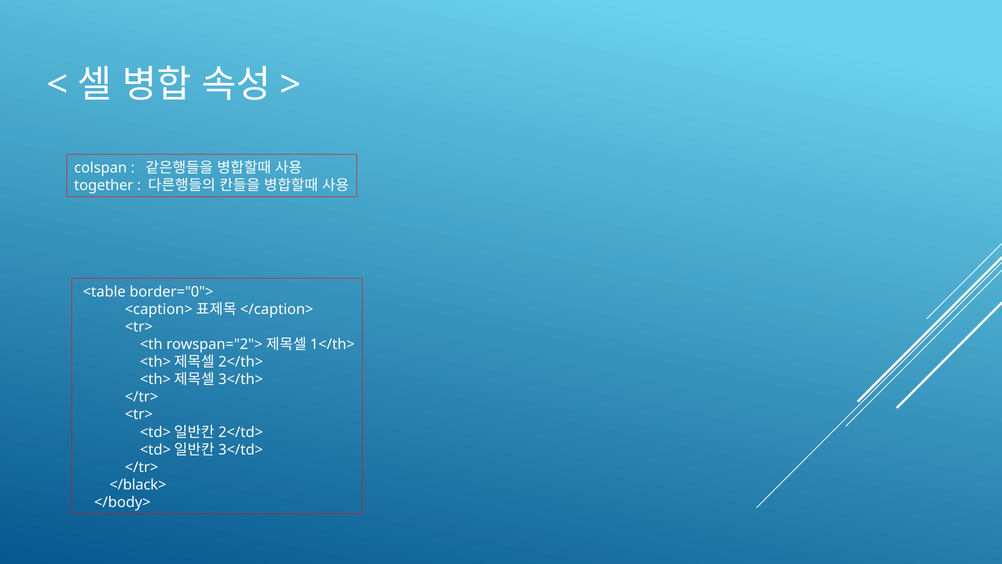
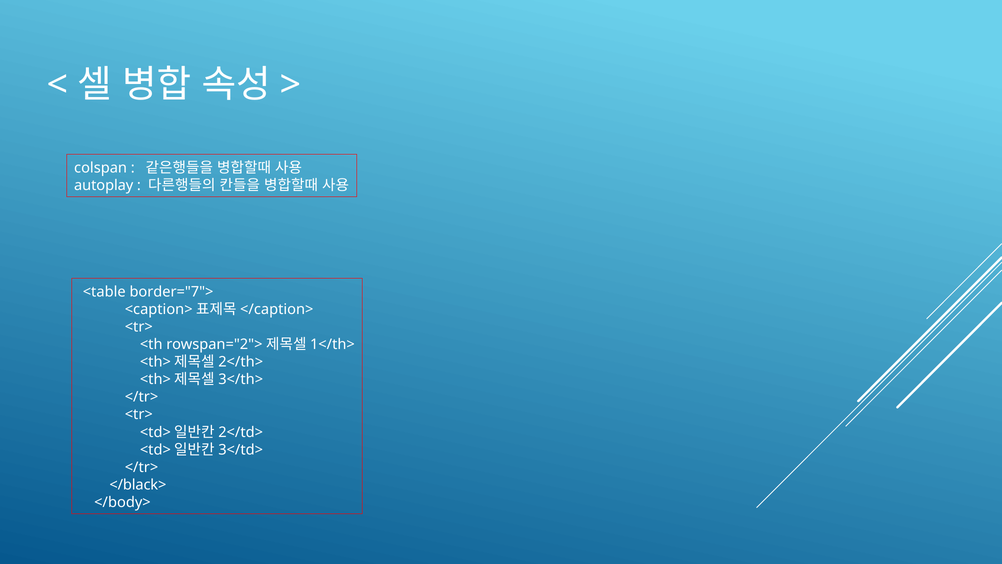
together: together -> autoplay (104, 185)
border="0">: border="0"> -> border="7"> (172, 292)
